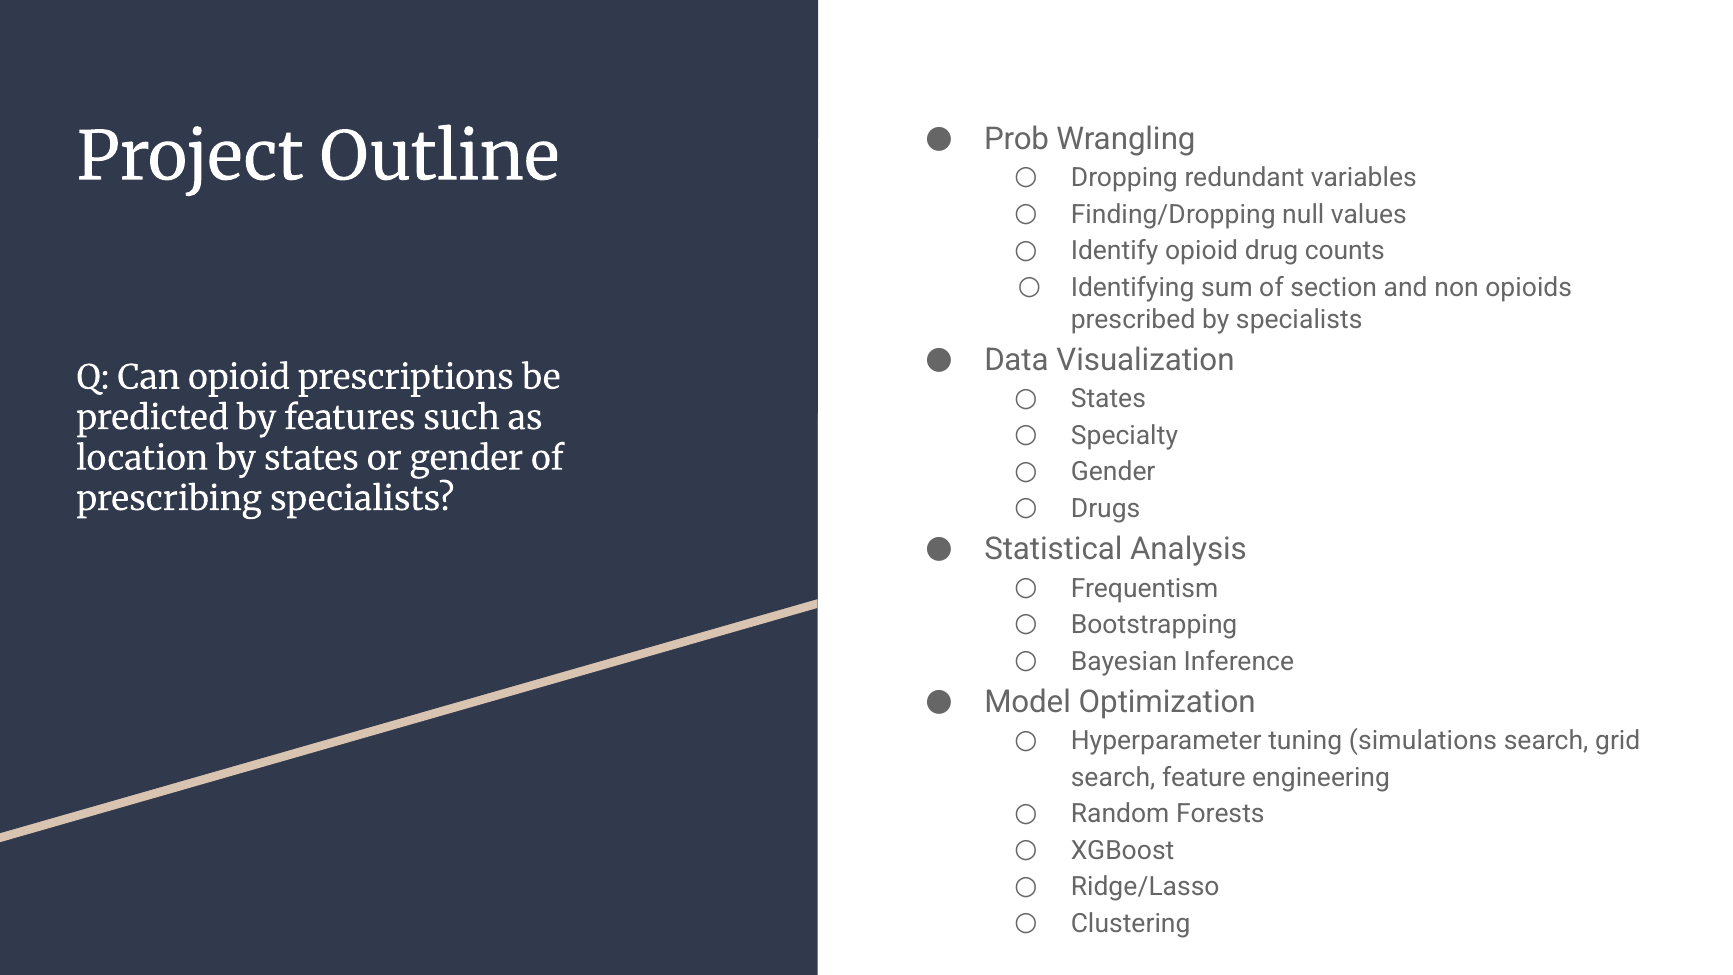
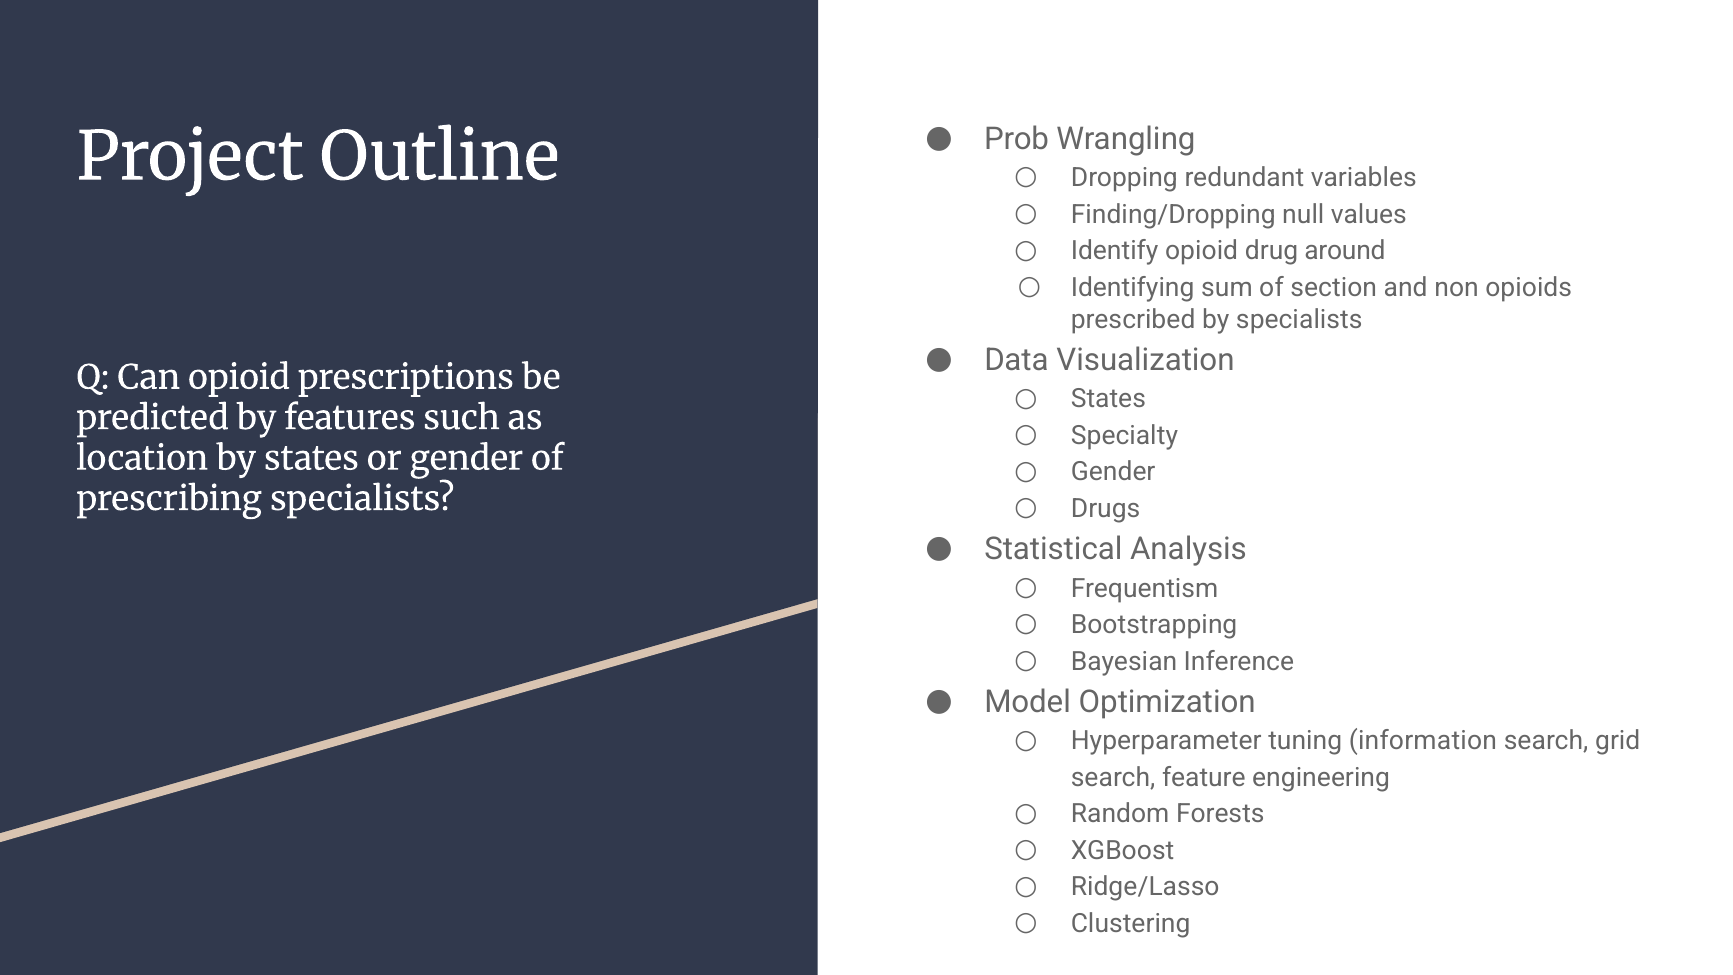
counts: counts -> around (1345, 251)
simulations: simulations -> information (1423, 741)
